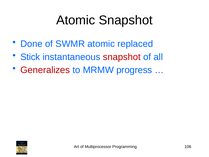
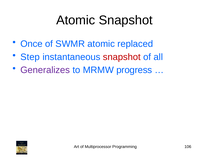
Done: Done -> Once (31, 44)
Stick: Stick -> Step (30, 57)
Generalizes colour: red -> purple (45, 70)
